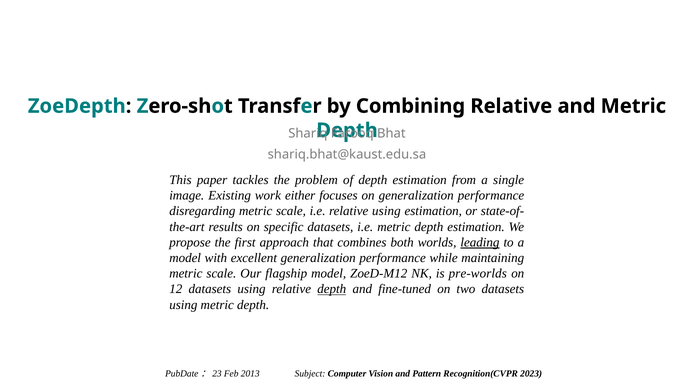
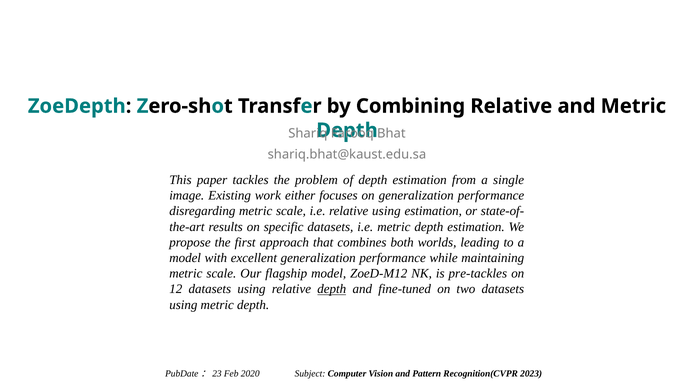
leading underline: present -> none (480, 243)
pre-worlds: pre-worlds -> pre-tackles (478, 274)
2013: 2013 -> 2020 (250, 374)
